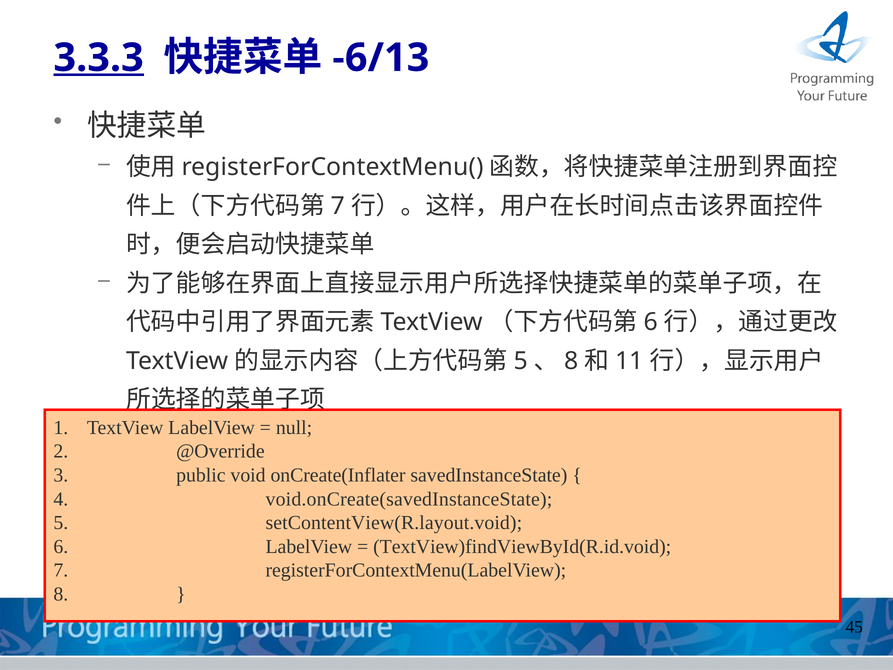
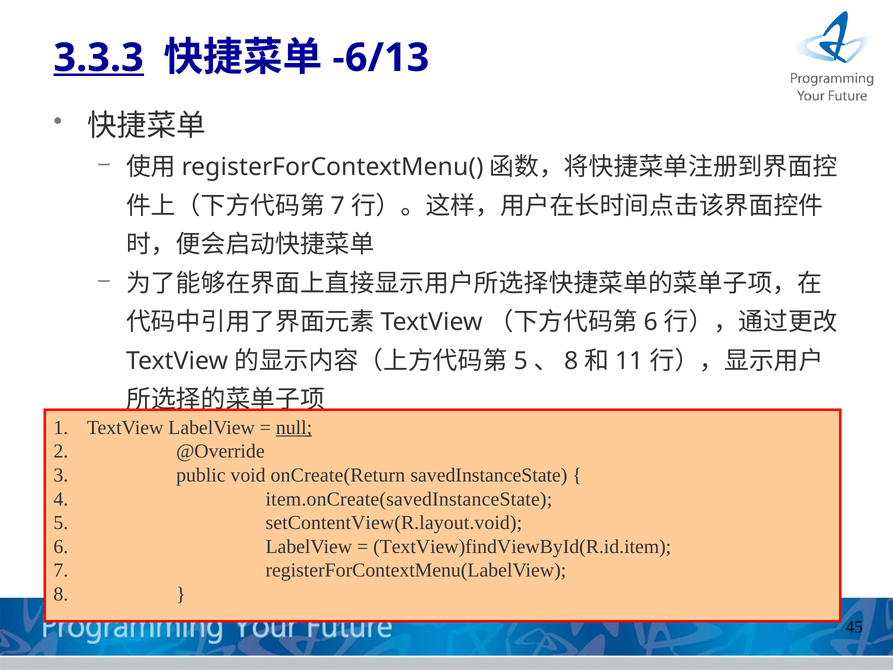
null underline: none -> present (294, 427)
onCreate(Inflater: onCreate(Inflater -> onCreate(Return (338, 475)
void.onCreate(savedInstanceState: void.onCreate(savedInstanceState -> item.onCreate(savedInstanceState (409, 499)
TextView)findViewById(R.id.void: TextView)findViewById(R.id.void -> TextView)findViewById(R.id.item (522, 546)
